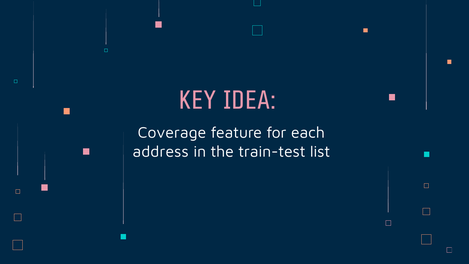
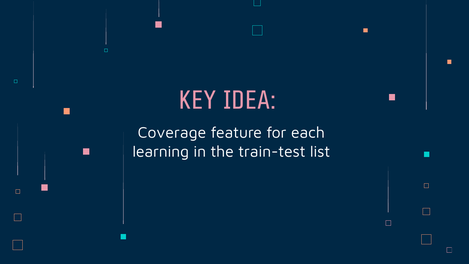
address: address -> learning (161, 151)
